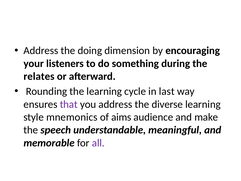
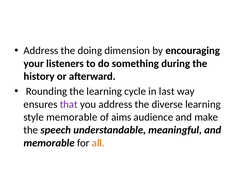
relates: relates -> history (39, 76)
style mnemonics: mnemonics -> memorable (72, 117)
all colour: purple -> orange (98, 143)
